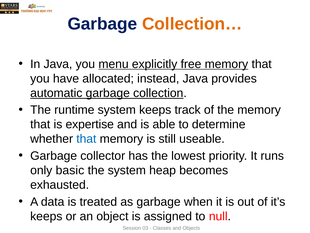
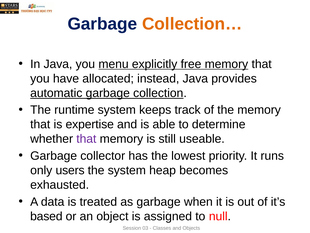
that colour: blue -> purple (86, 139)
basic: basic -> users (70, 170)
keeps: keeps -> based (46, 216)
